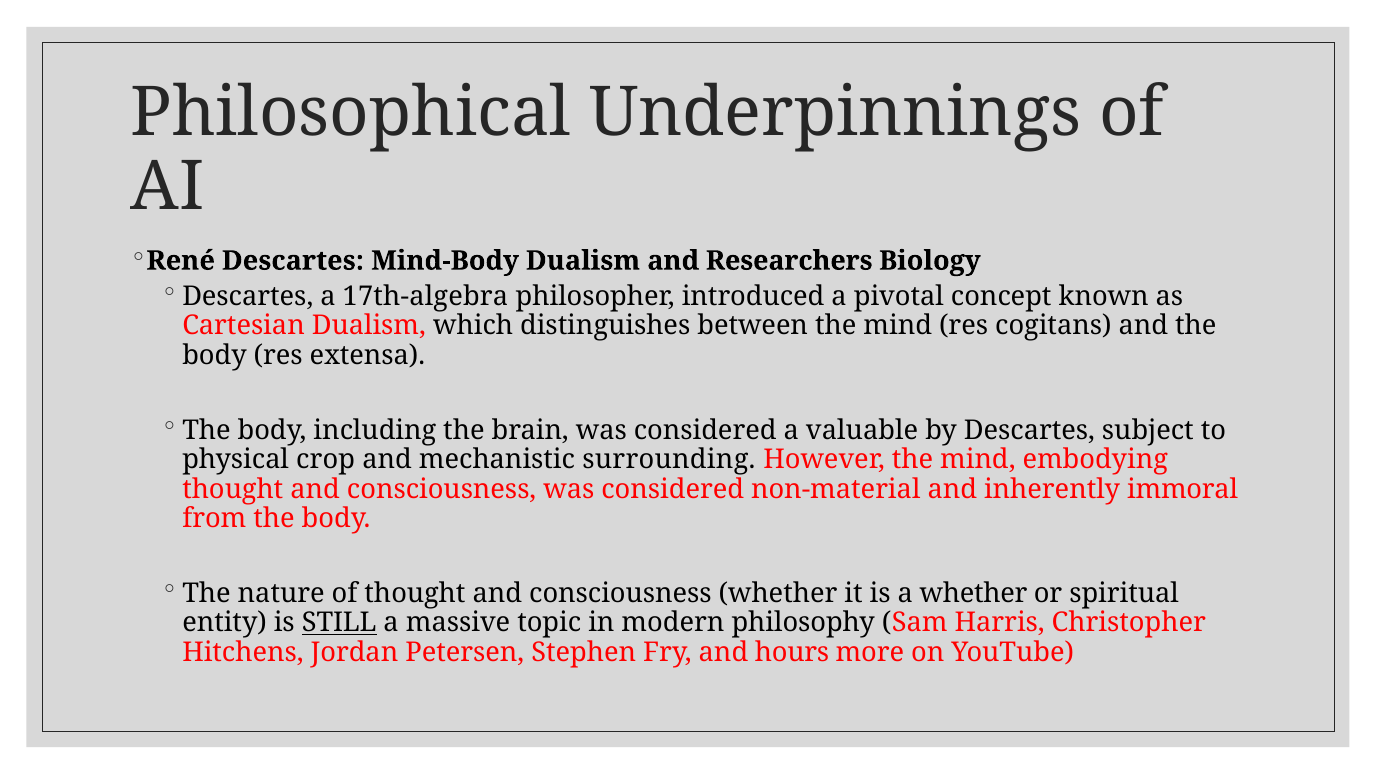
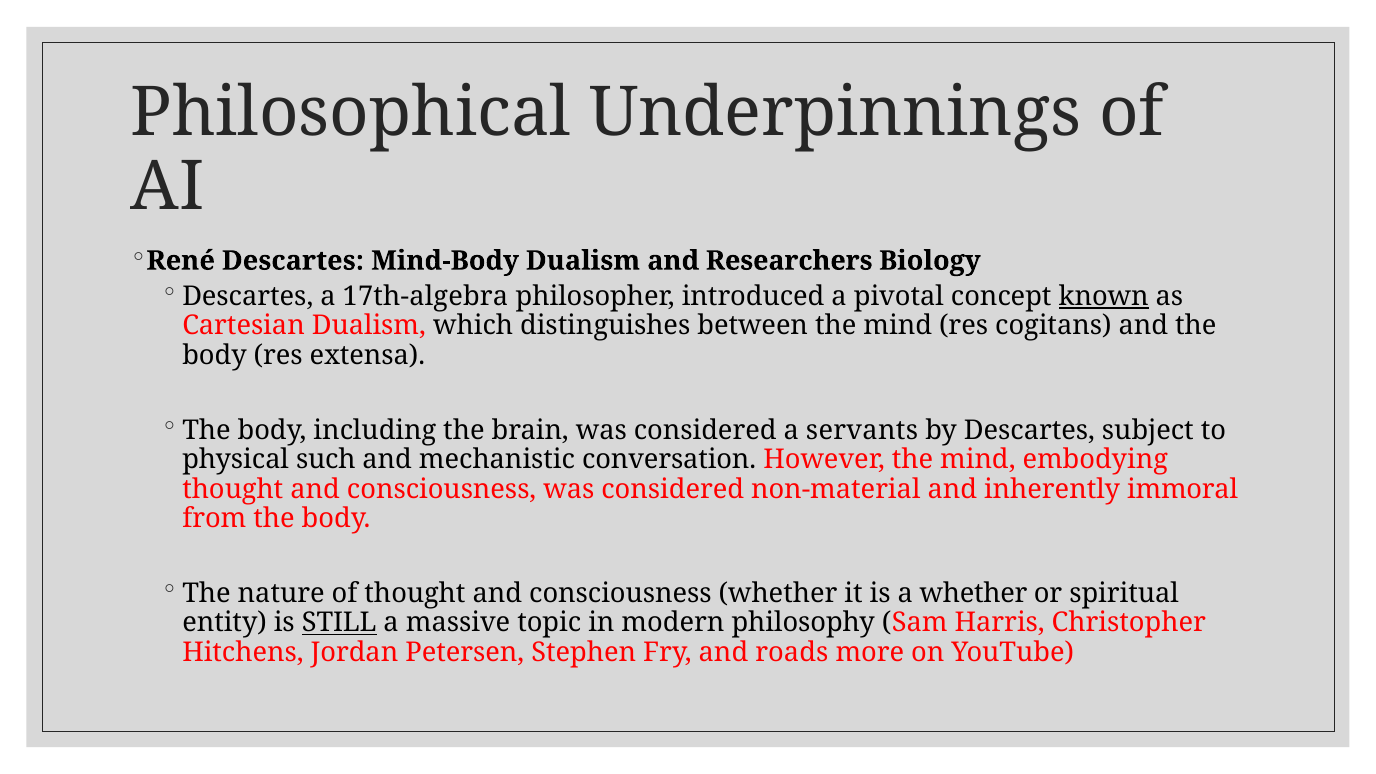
known underline: none -> present (1104, 297)
valuable: valuable -> servants (862, 430)
crop: crop -> such (326, 460)
surrounding: surrounding -> conversation (669, 460)
hours: hours -> roads (792, 652)
